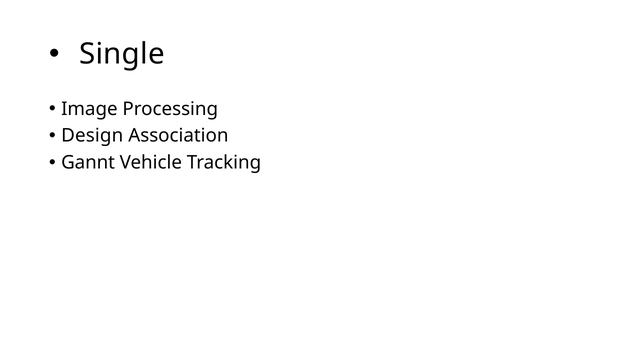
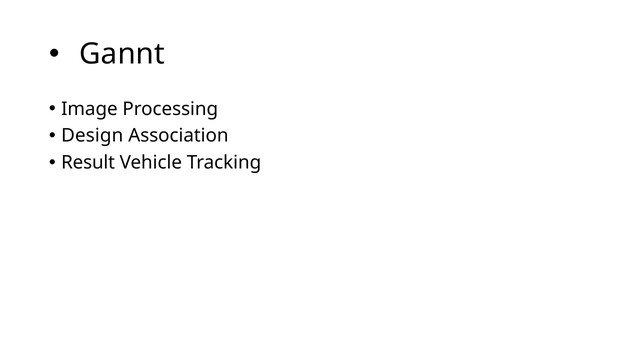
Single: Single -> Gannt (122, 54)
Gannt: Gannt -> Result (88, 163)
